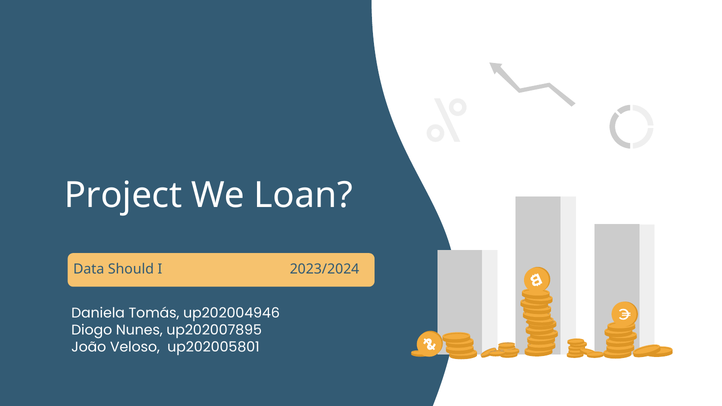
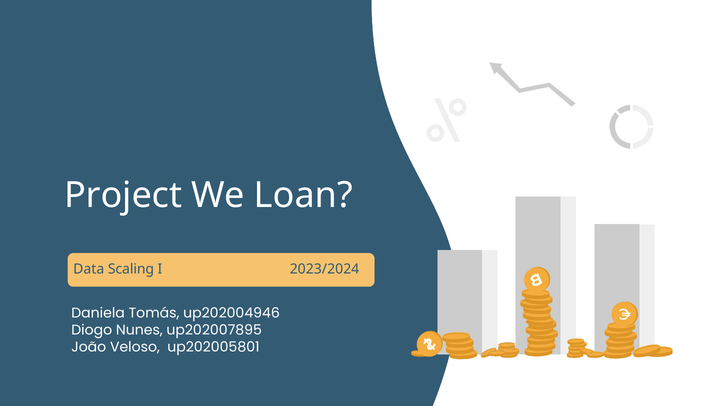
Should: Should -> Scaling (131, 269)
